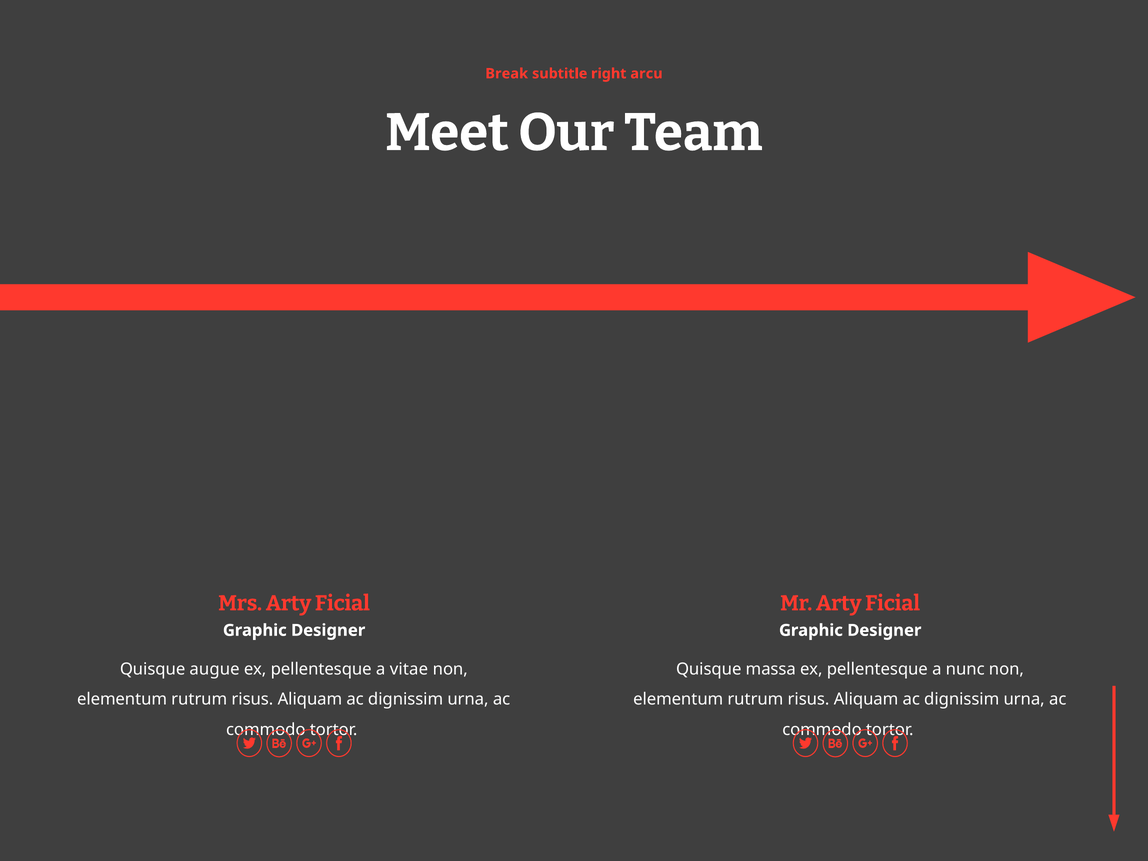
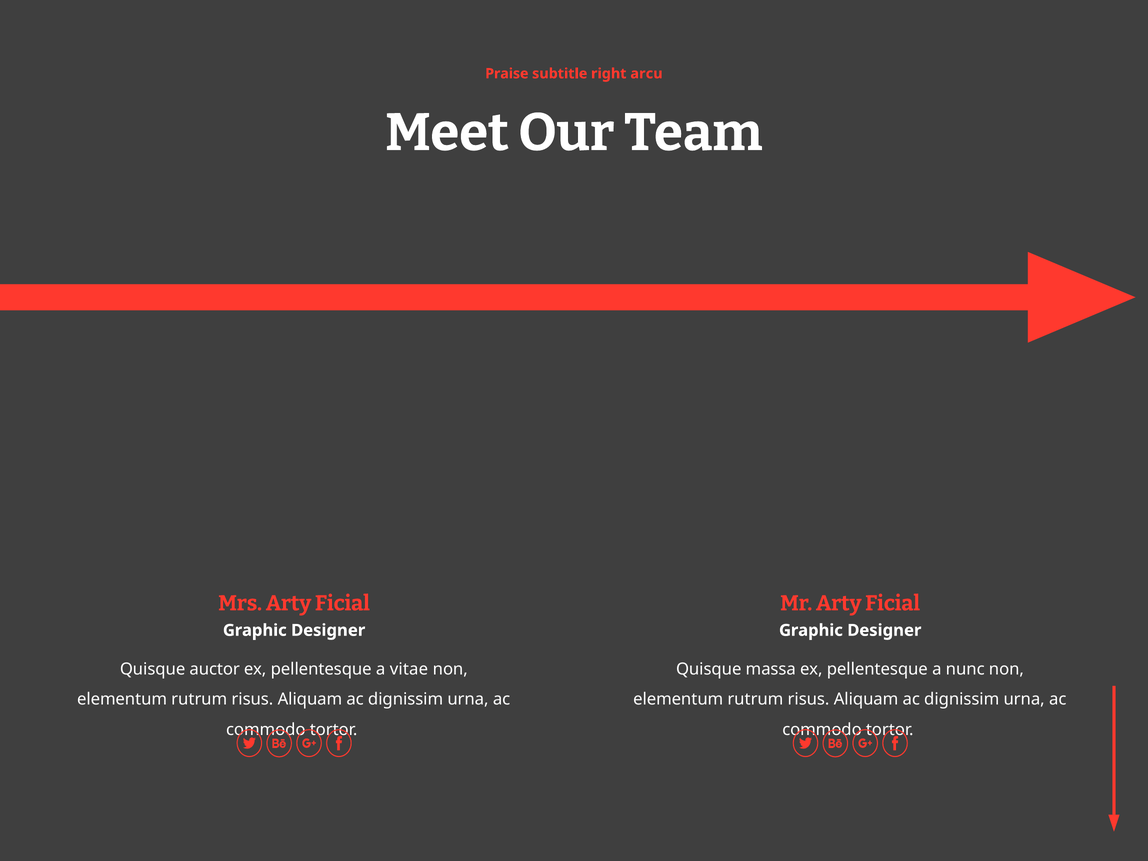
Break: Break -> Praise (507, 74)
augue: augue -> auctor (215, 669)
